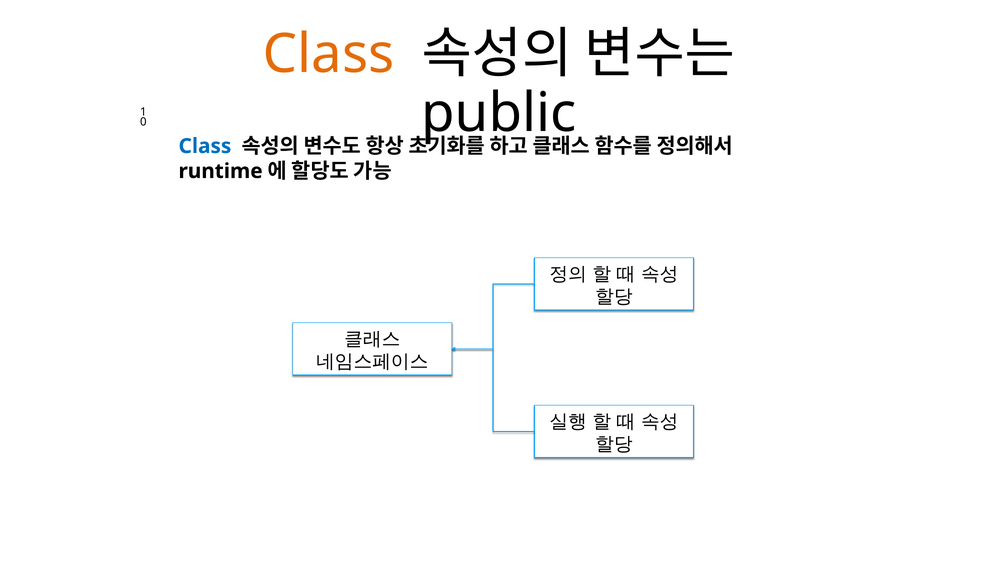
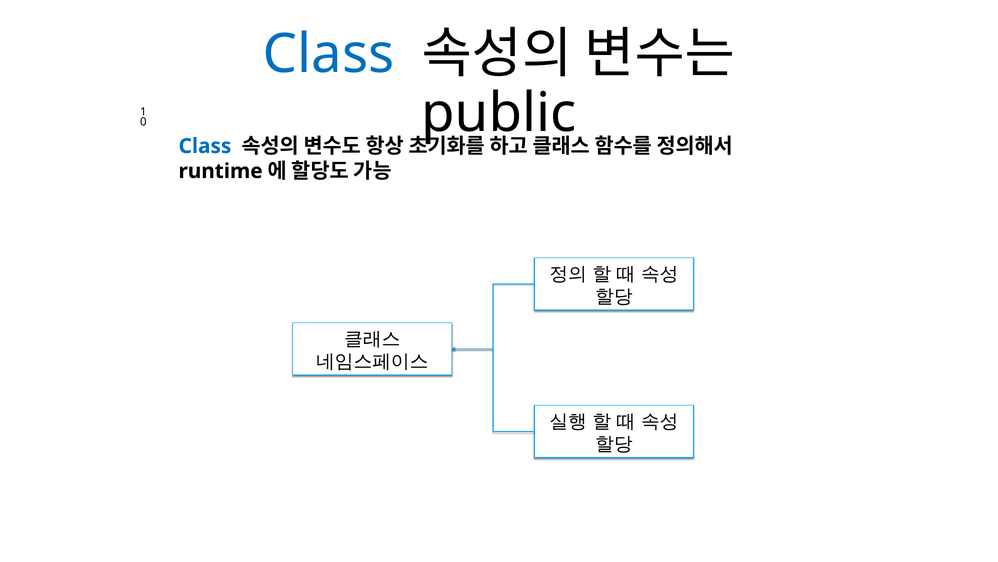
Class colour: orange -> blue (329, 54)
